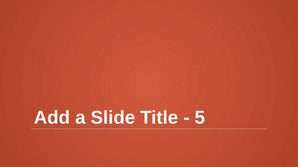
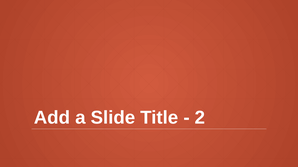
5: 5 -> 2 (200, 118)
